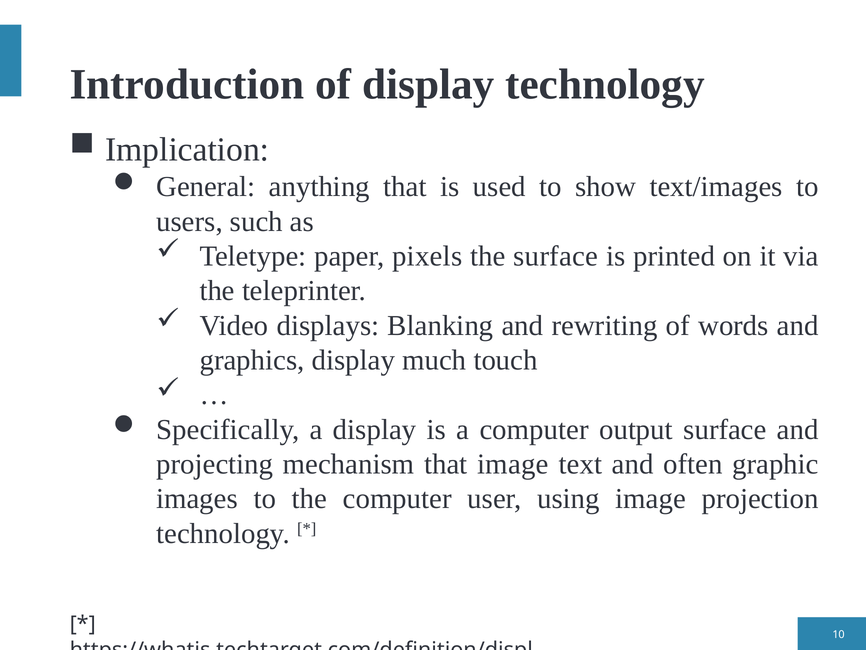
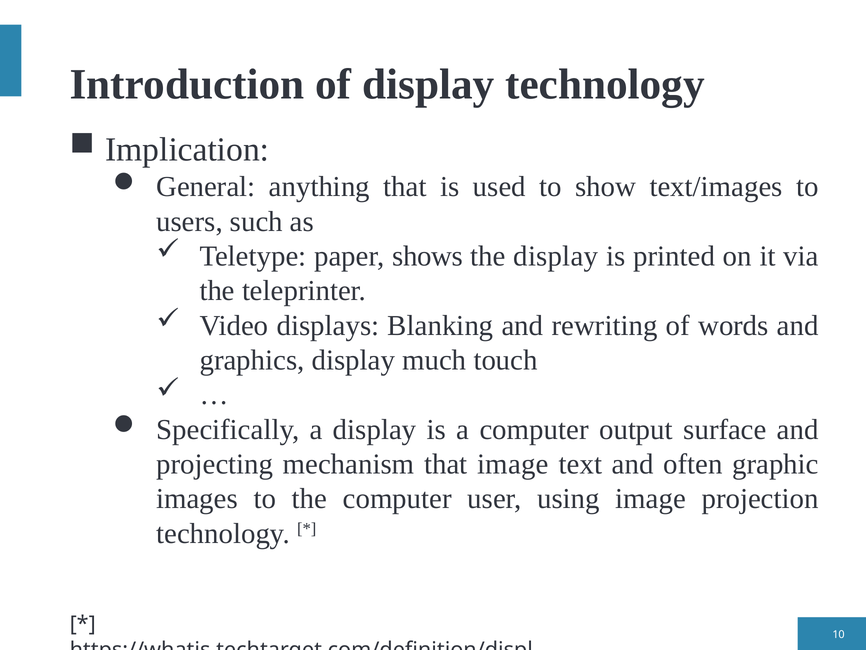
pixels: pixels -> shows (428, 256)
the surface: surface -> display (556, 256)
